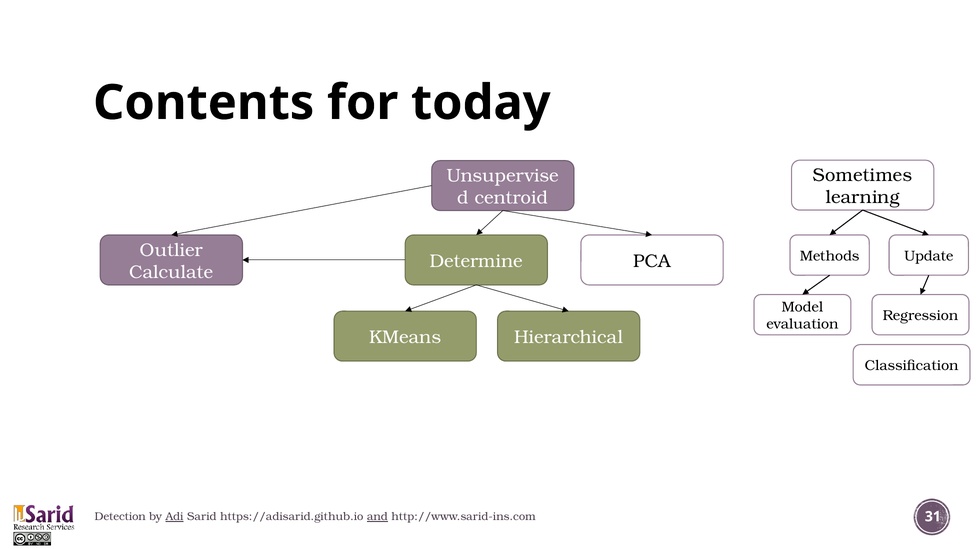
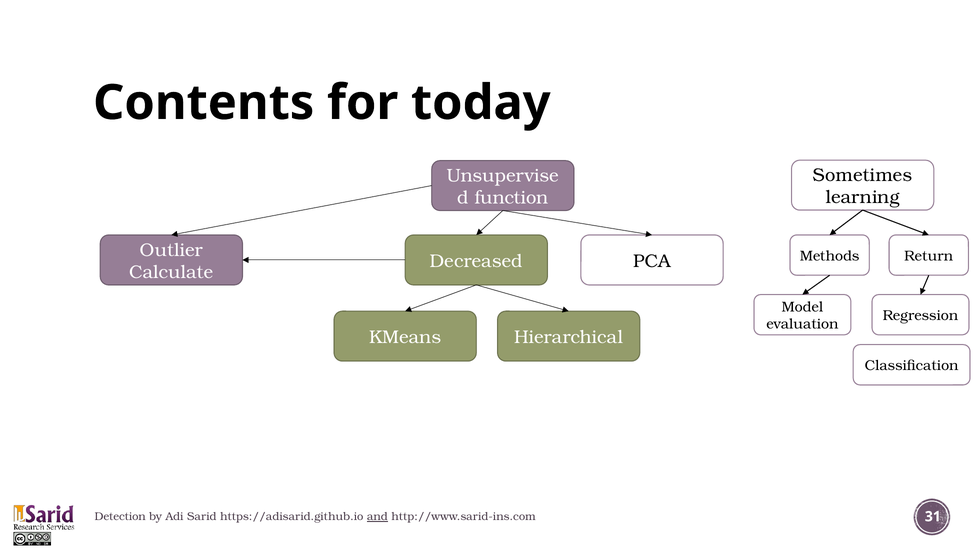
centroid: centroid -> function (511, 198)
Update: Update -> Return (929, 256)
Determine: Determine -> Decreased (476, 261)
Adi underline: present -> none (174, 517)
